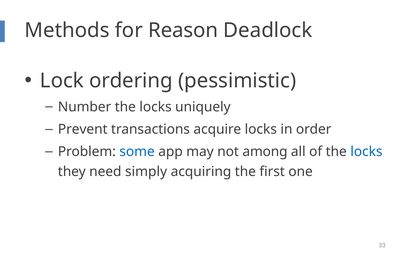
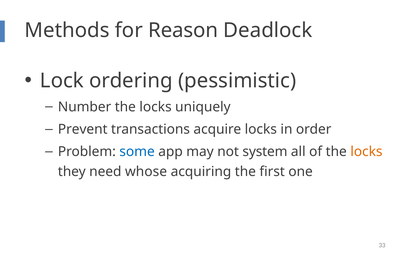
among: among -> system (265, 151)
locks colour: blue -> orange (366, 151)
simply: simply -> whose (146, 171)
